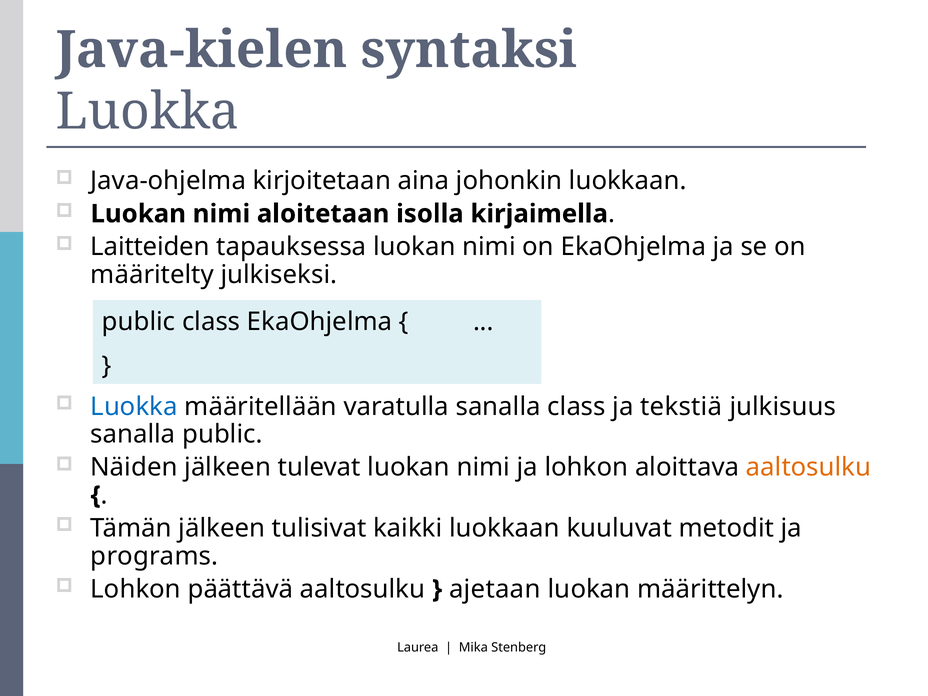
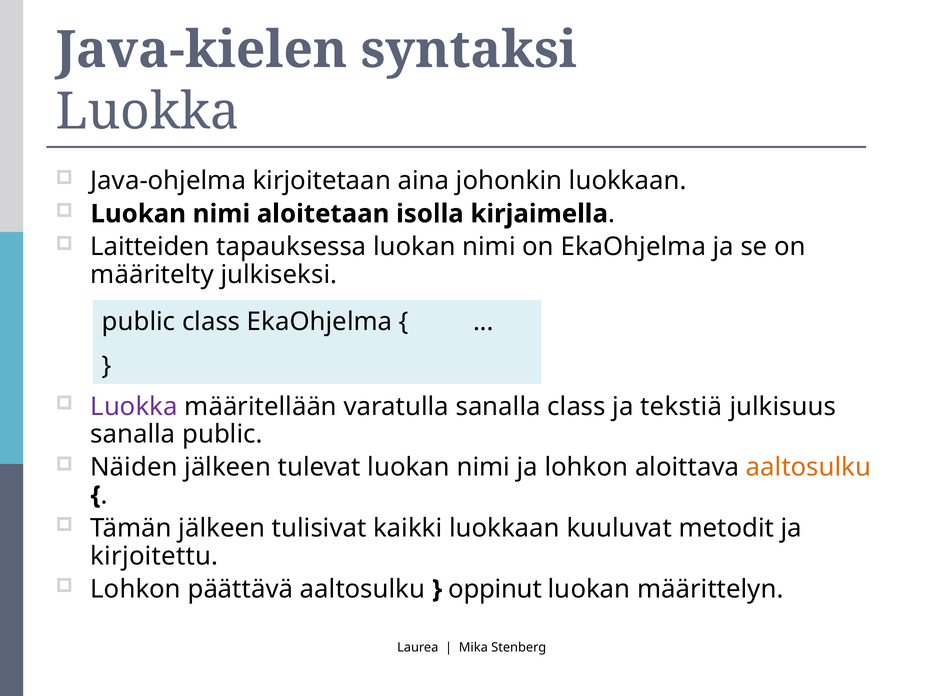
Luokka colour: blue -> purple (134, 407)
programs: programs -> kirjoitettu (154, 556)
ajetaan: ajetaan -> oppinut (495, 589)
